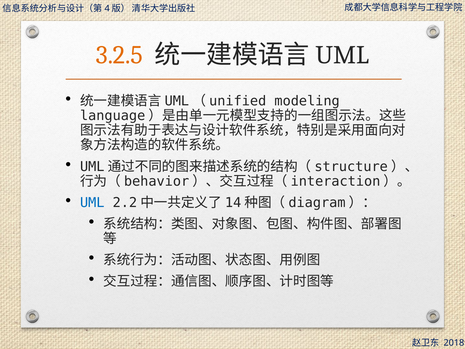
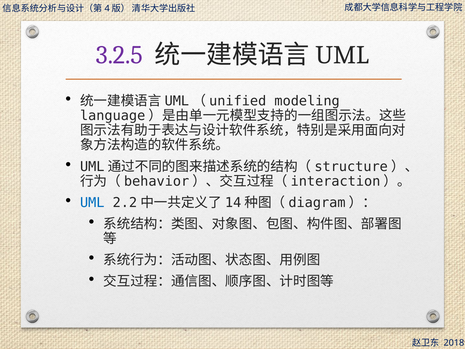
3.2.5 colour: orange -> purple (119, 55)
